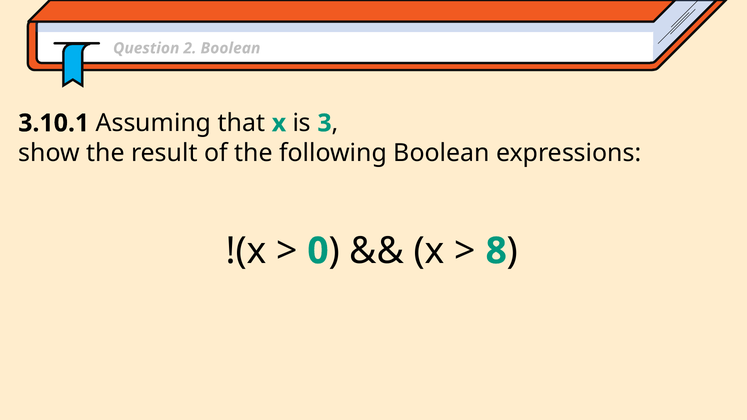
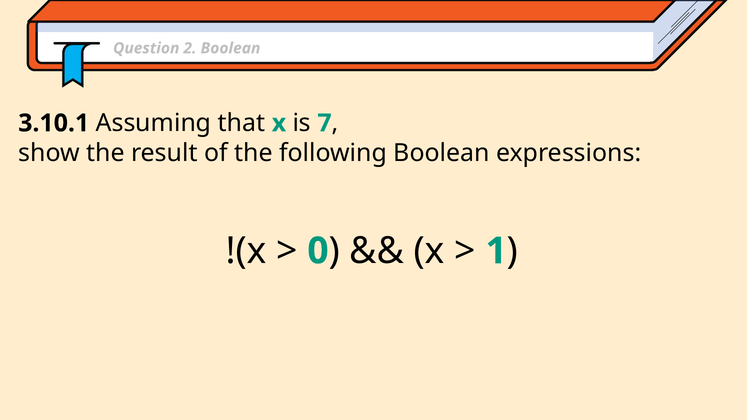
3: 3 -> 7 (325, 123)
8: 8 -> 1 (496, 251)
